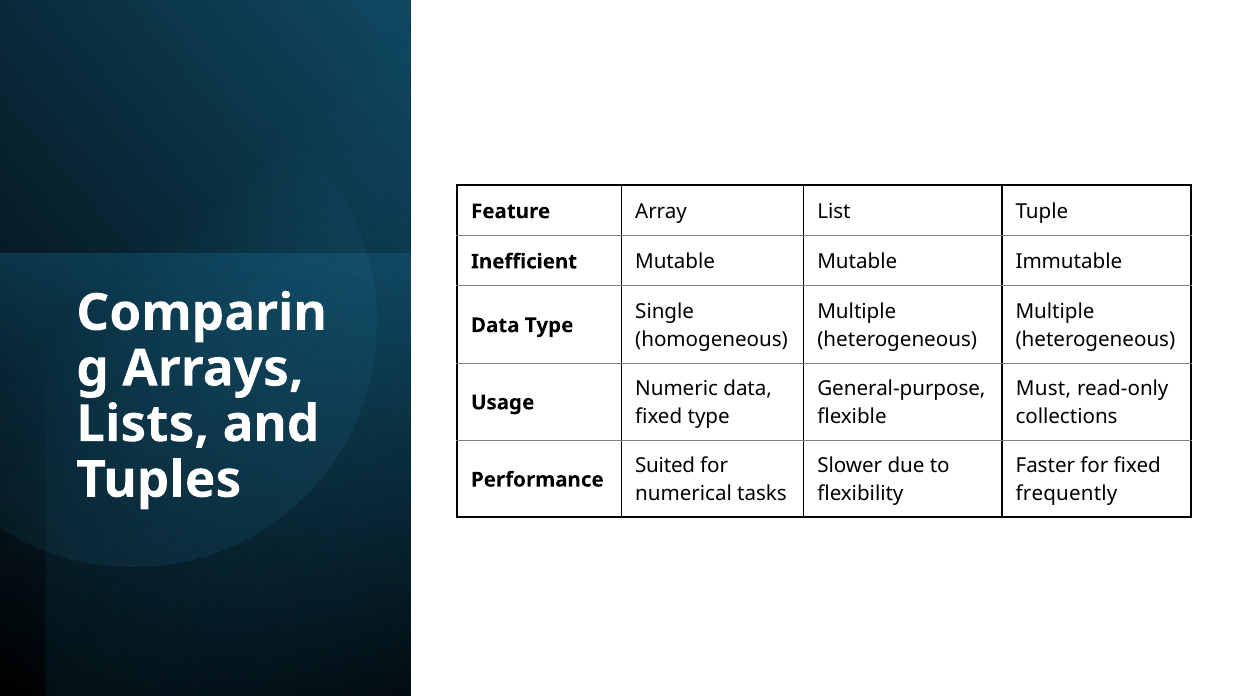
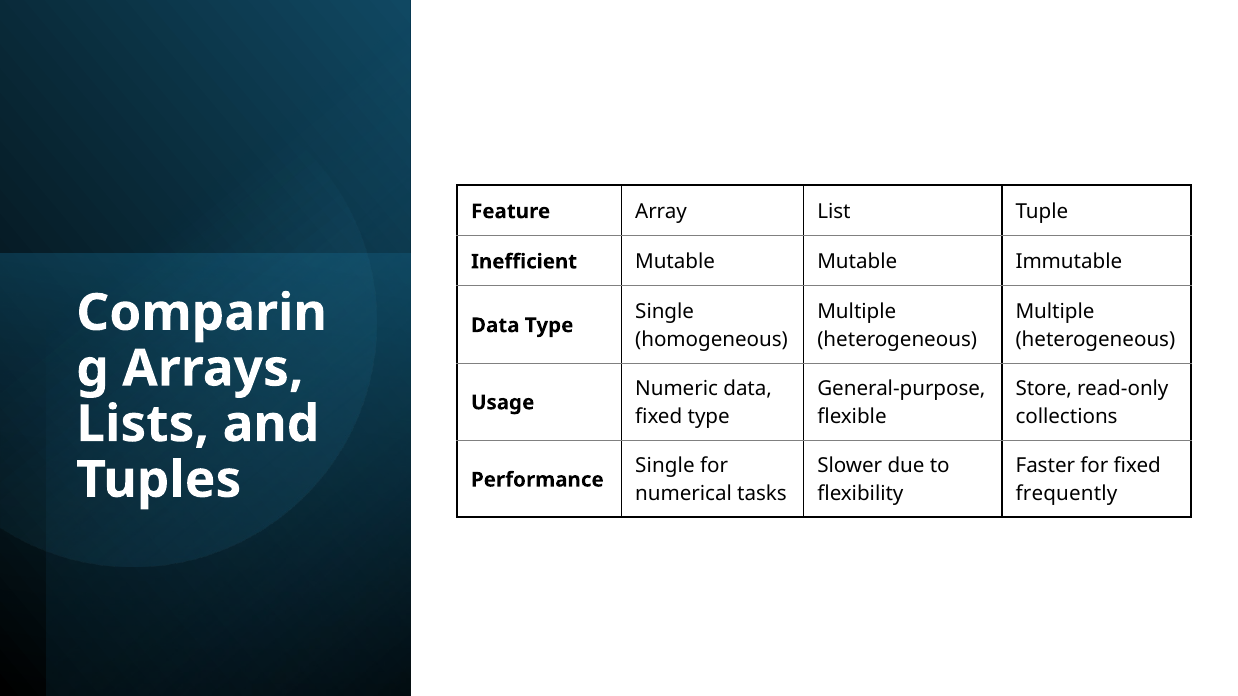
Must: Must -> Store (1044, 389)
Suited: Suited -> Single (665, 466)
